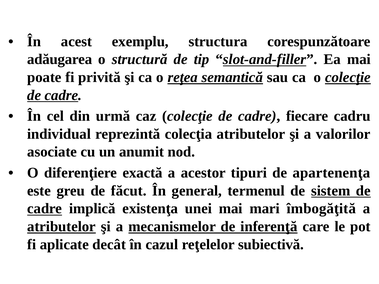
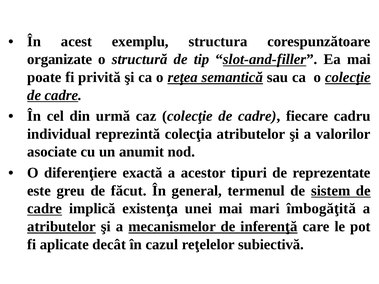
adăugarea: adăugarea -> organizate (60, 59)
apartenenţa: apartenenţa -> reprezentate (332, 173)
